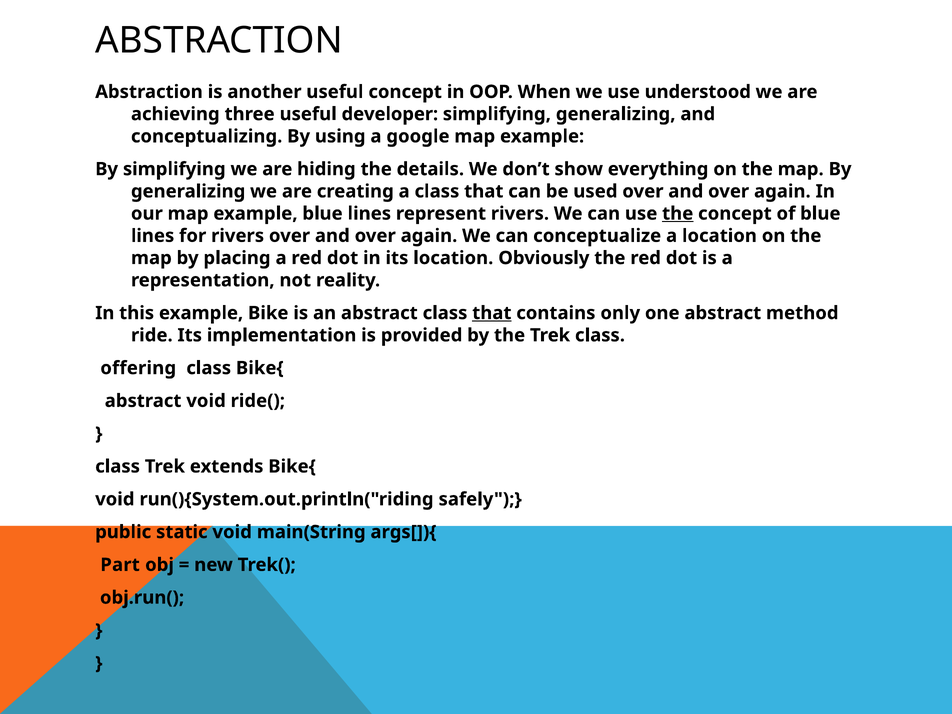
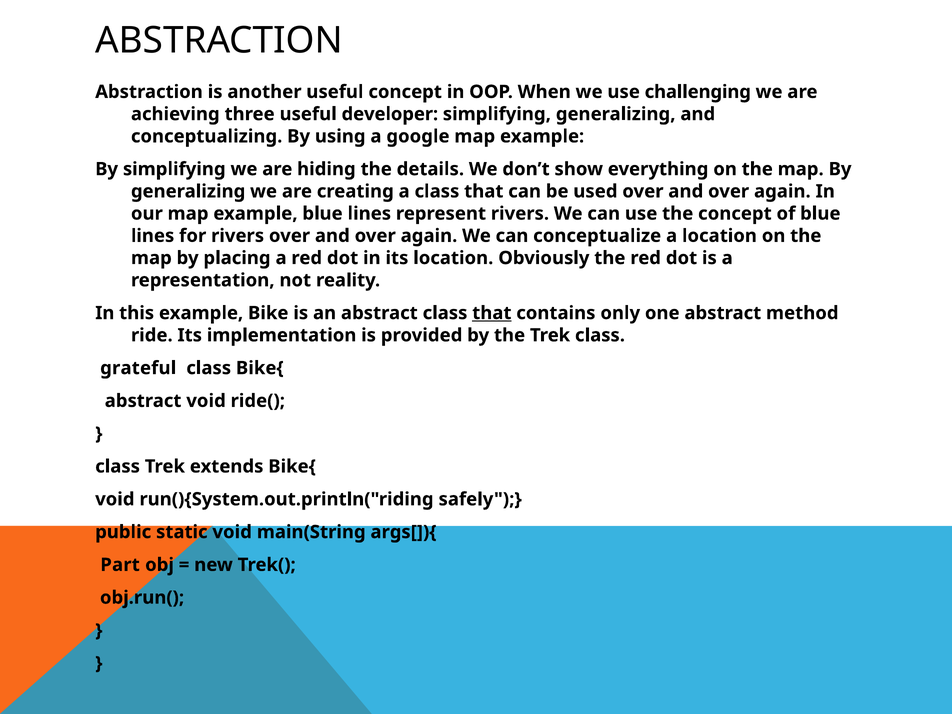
understood: understood -> challenging (698, 92)
the underline: present -> none (678, 214)
offering: offering -> grateful (138, 368)
